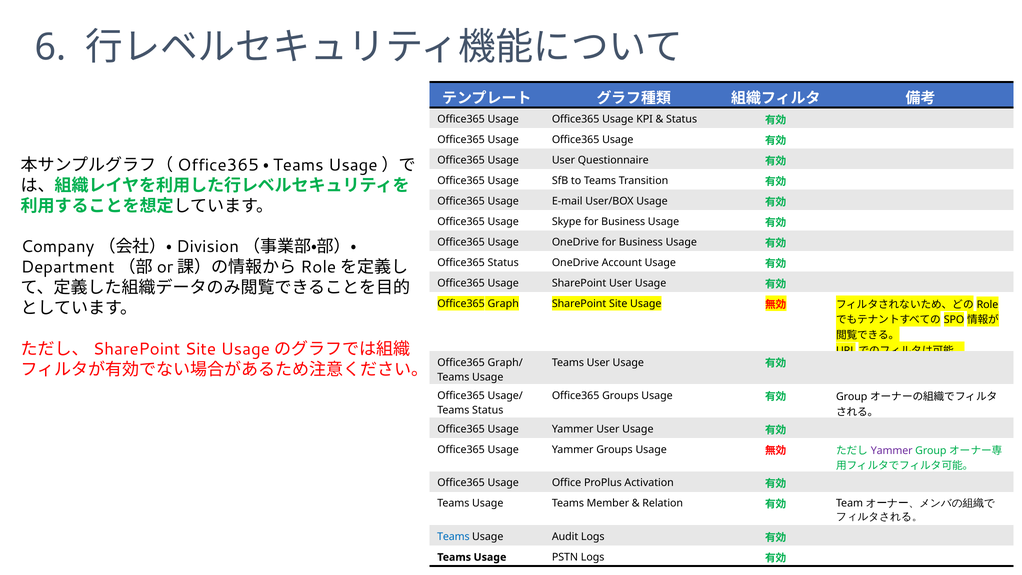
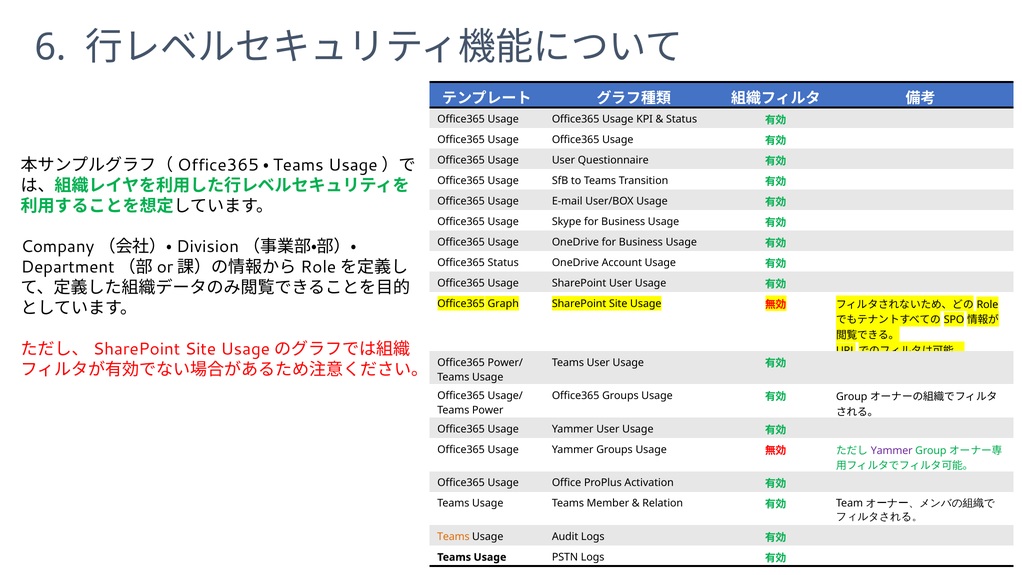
Graph/: Graph/ -> Power/ (505, 362)
Teams Status: Status -> Power (488, 410)
Teams colour: blue -> orange (453, 537)
